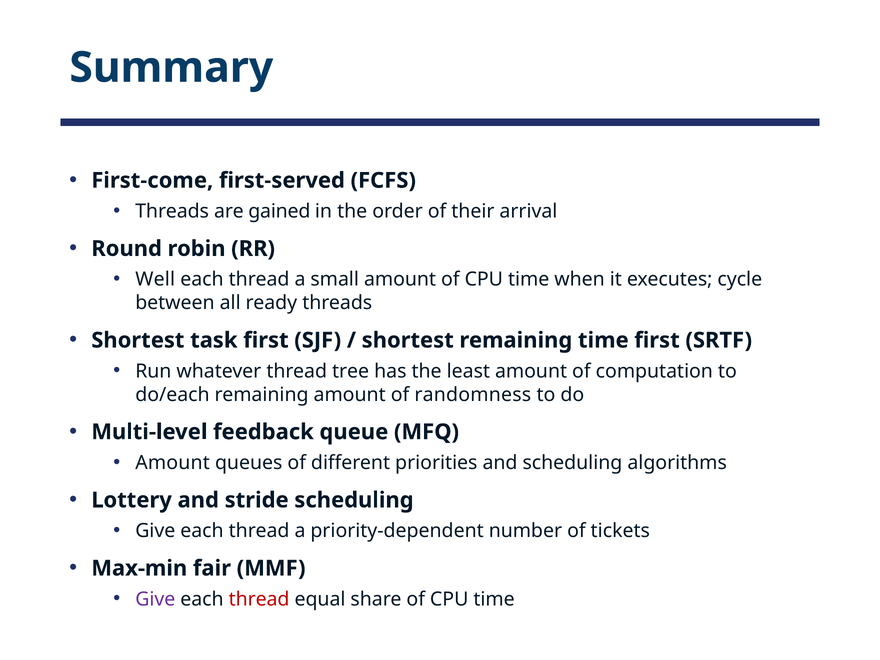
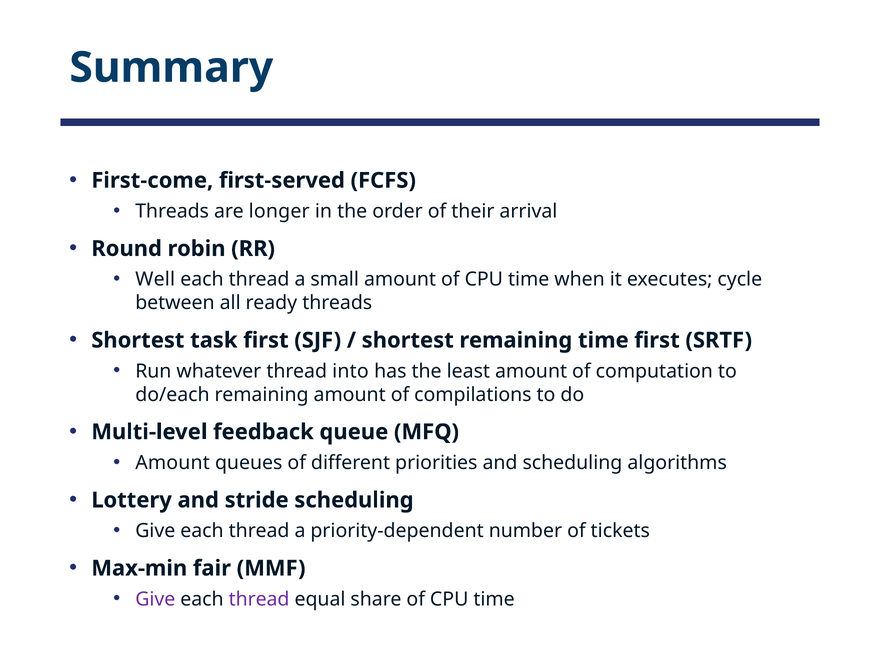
gained: gained -> longer (279, 211)
tree: tree -> into (350, 371)
randomness: randomness -> compilations (473, 395)
thread colour: red -> purple (259, 599)
